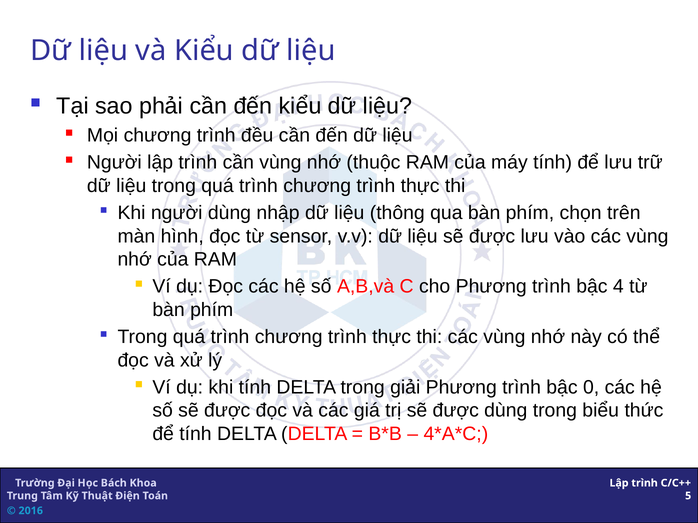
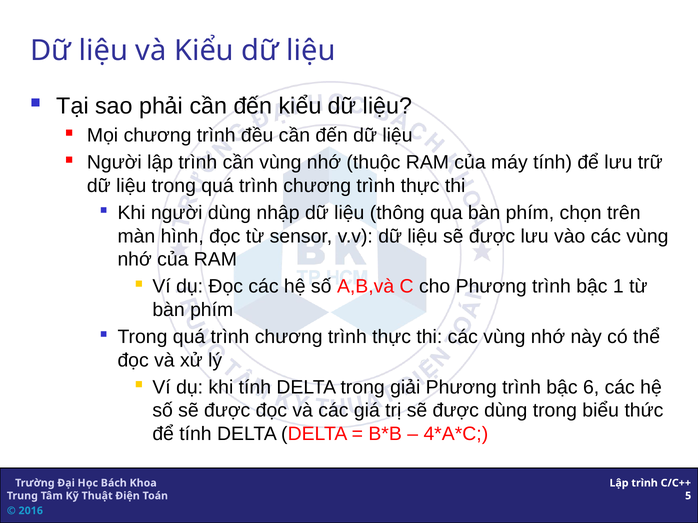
4: 4 -> 1 (618, 287)
0: 0 -> 6 (591, 388)
